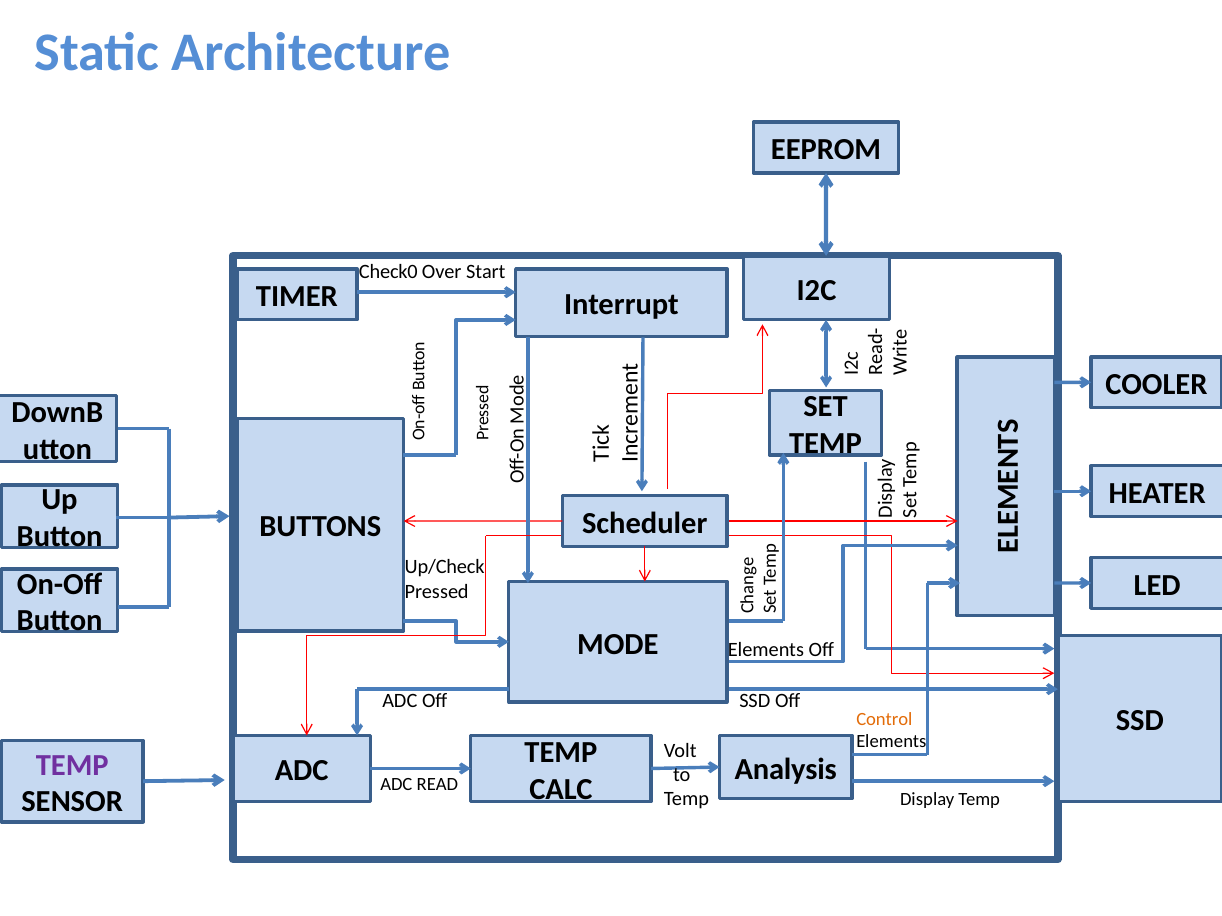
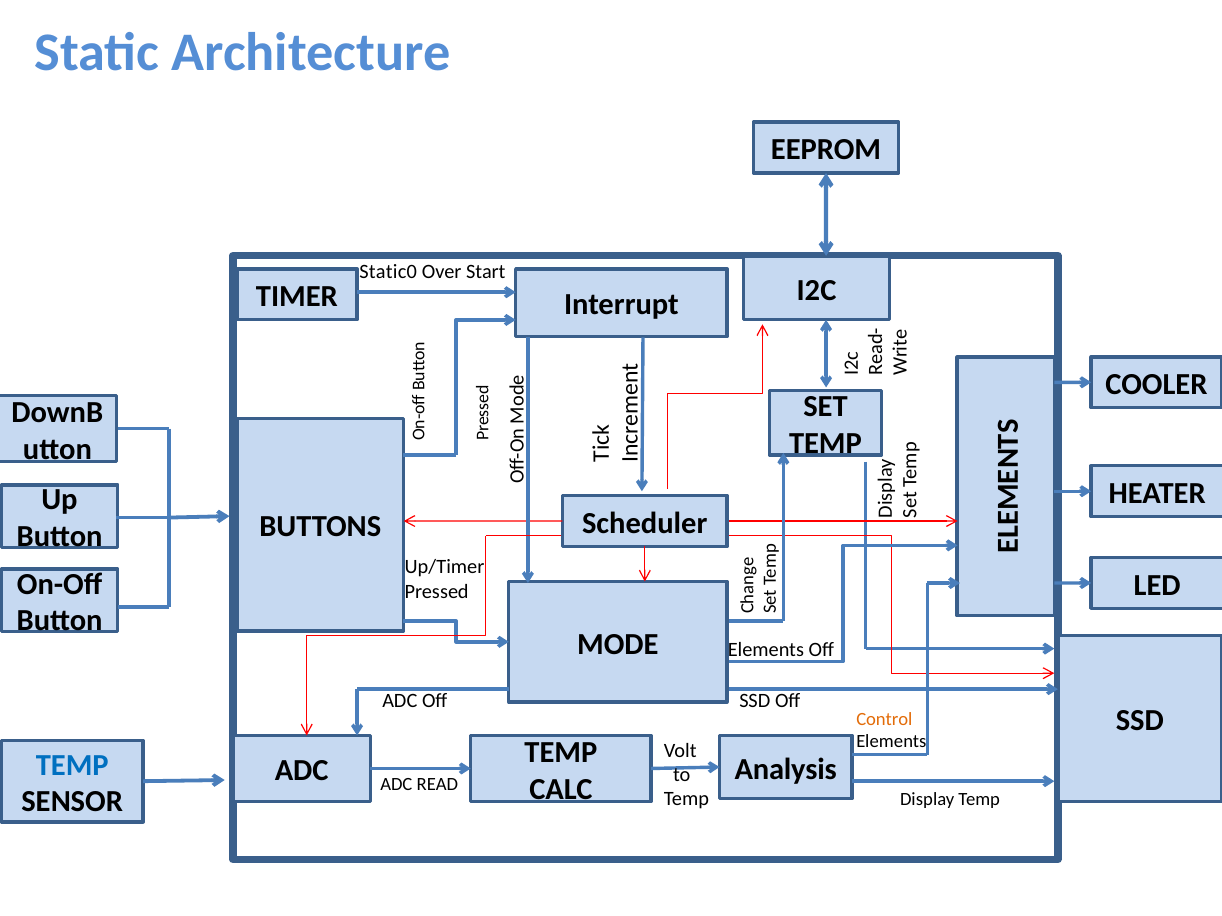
Check0: Check0 -> Static0 (388, 272)
Up/Check: Up/Check -> Up/Timer (445, 567)
TEMP colour: purple -> blue (72, 765)
